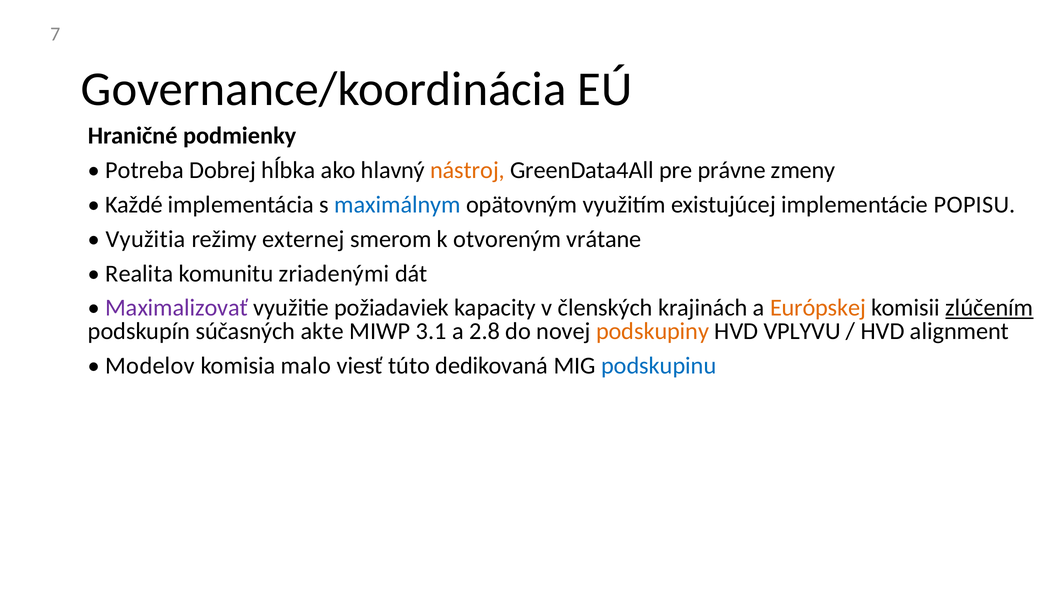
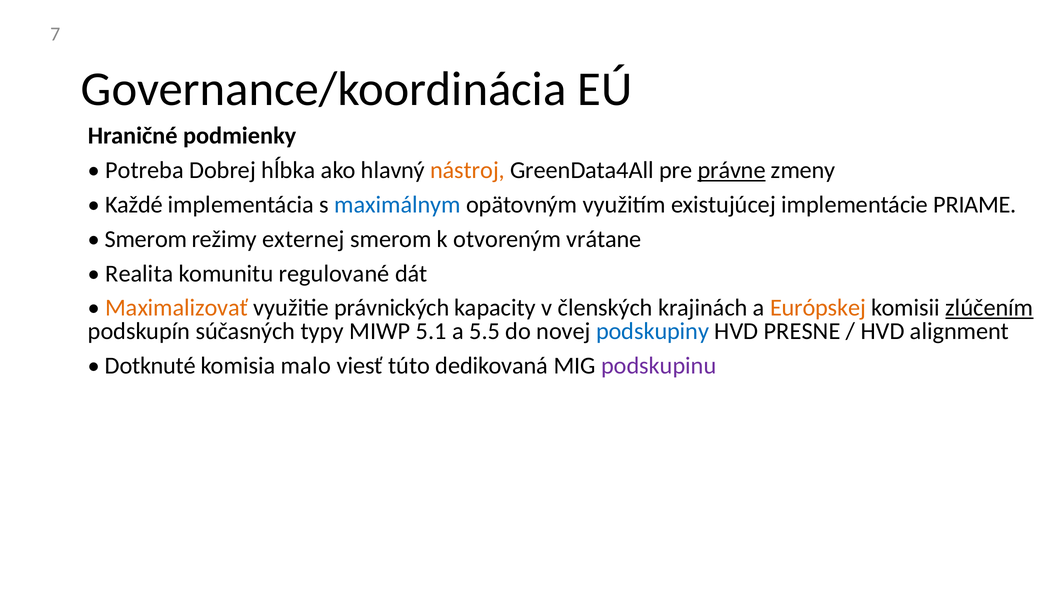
právne underline: none -> present (732, 170)
POPISU: POPISU -> PRIAME (975, 205)
Využitia: Využitia -> Smerom (146, 239)
zriadenými: zriadenými -> regulované (334, 274)
Maximalizovať colour: purple -> orange (177, 308)
požiadaviek: požiadaviek -> právnických (392, 308)
akte: akte -> typy (322, 331)
3.1: 3.1 -> 5.1 (431, 331)
2.8: 2.8 -> 5.5 (485, 331)
podskupiny colour: orange -> blue (653, 331)
VPLYVU: VPLYVU -> PRESNE (802, 331)
Modelov: Modelov -> Dotknuté (150, 366)
podskupinu colour: blue -> purple (659, 366)
